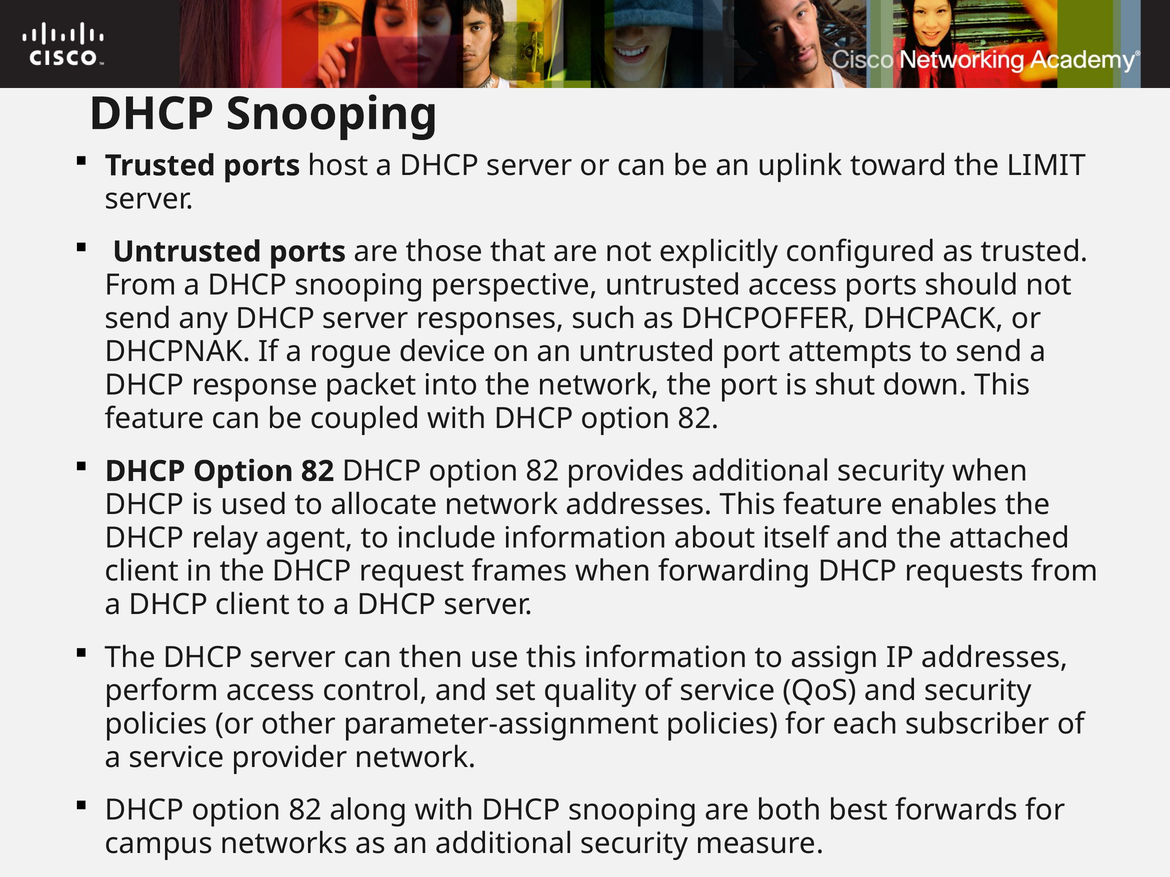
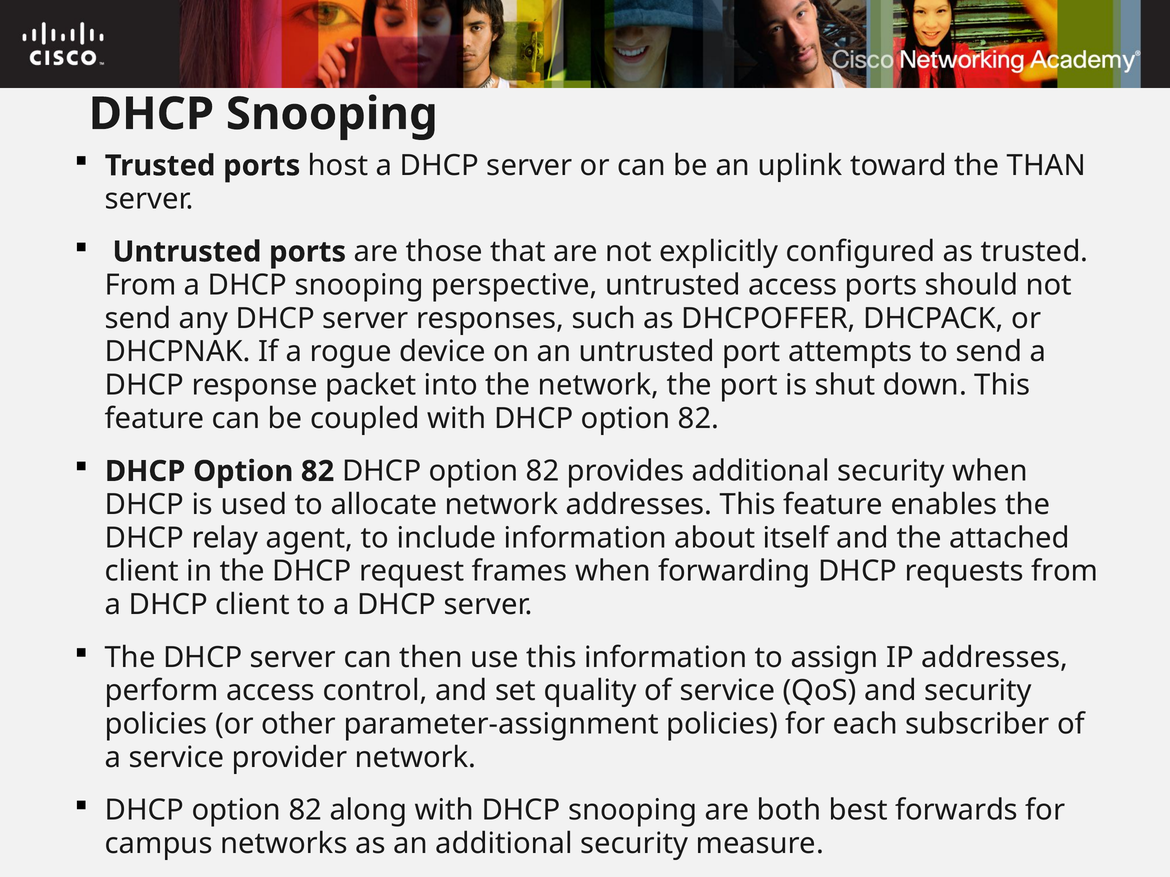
LIMIT: LIMIT -> THAN (1046, 166)
